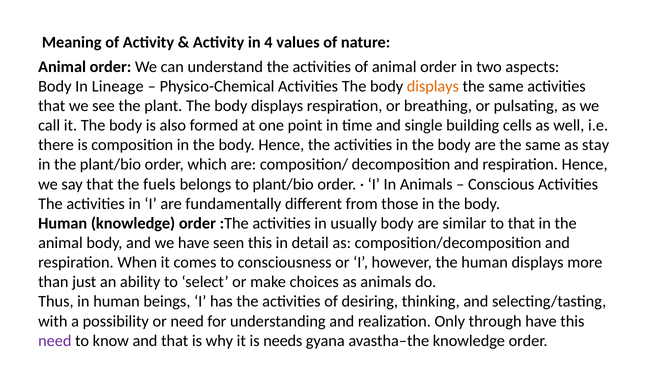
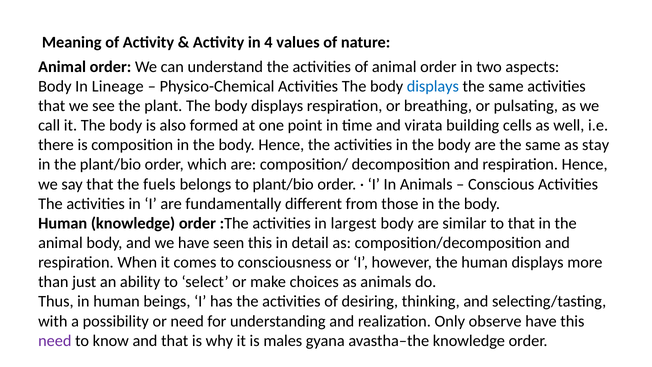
displays colour: orange -> blue (433, 86)
single: single -> virata (424, 125)
usually: usually -> largest (354, 223)
through: through -> observe (495, 321)
needs: needs -> males (283, 340)
